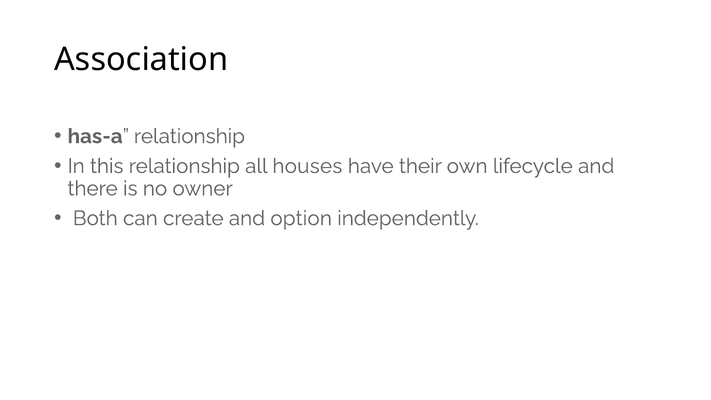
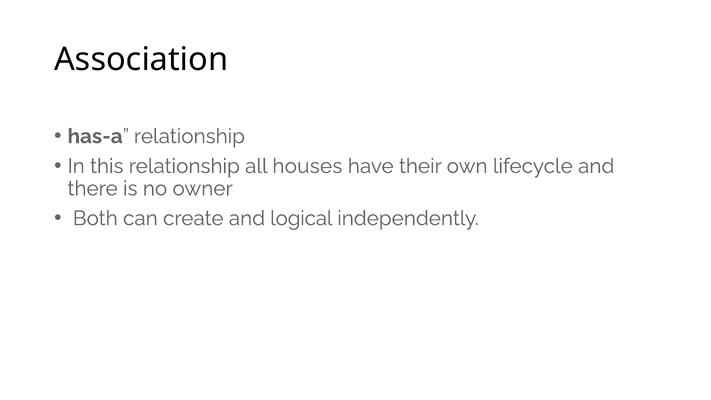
option: option -> logical (301, 218)
